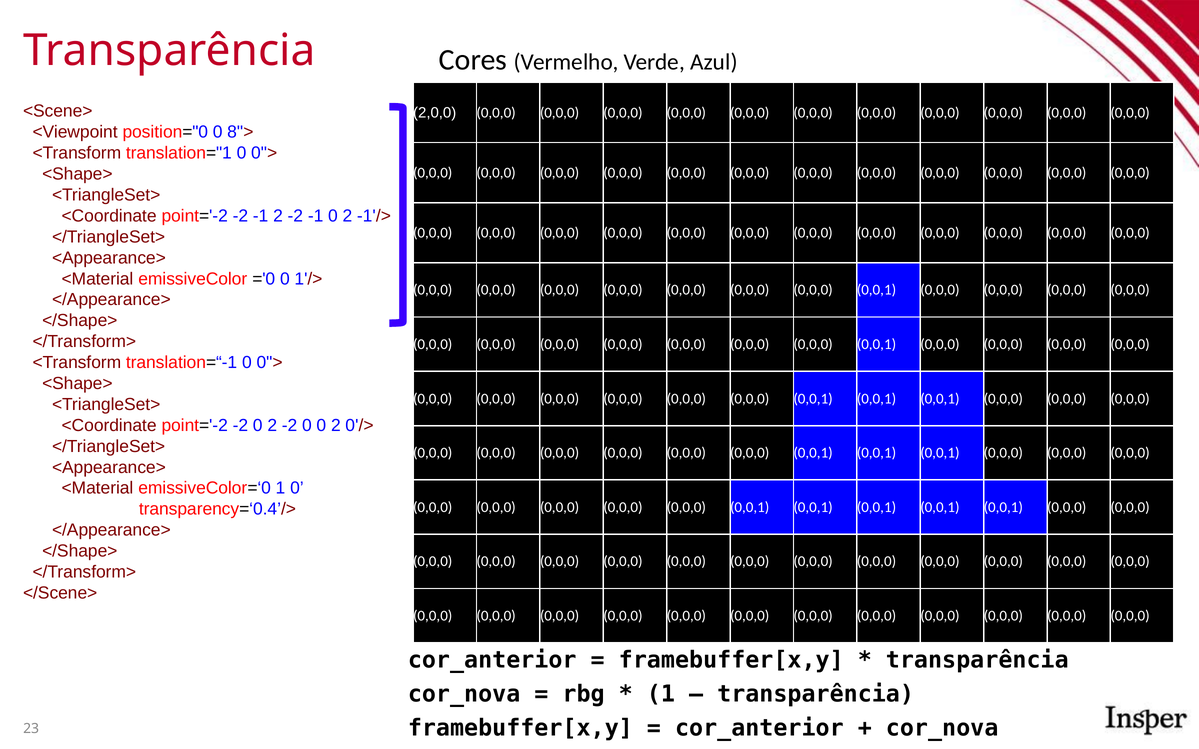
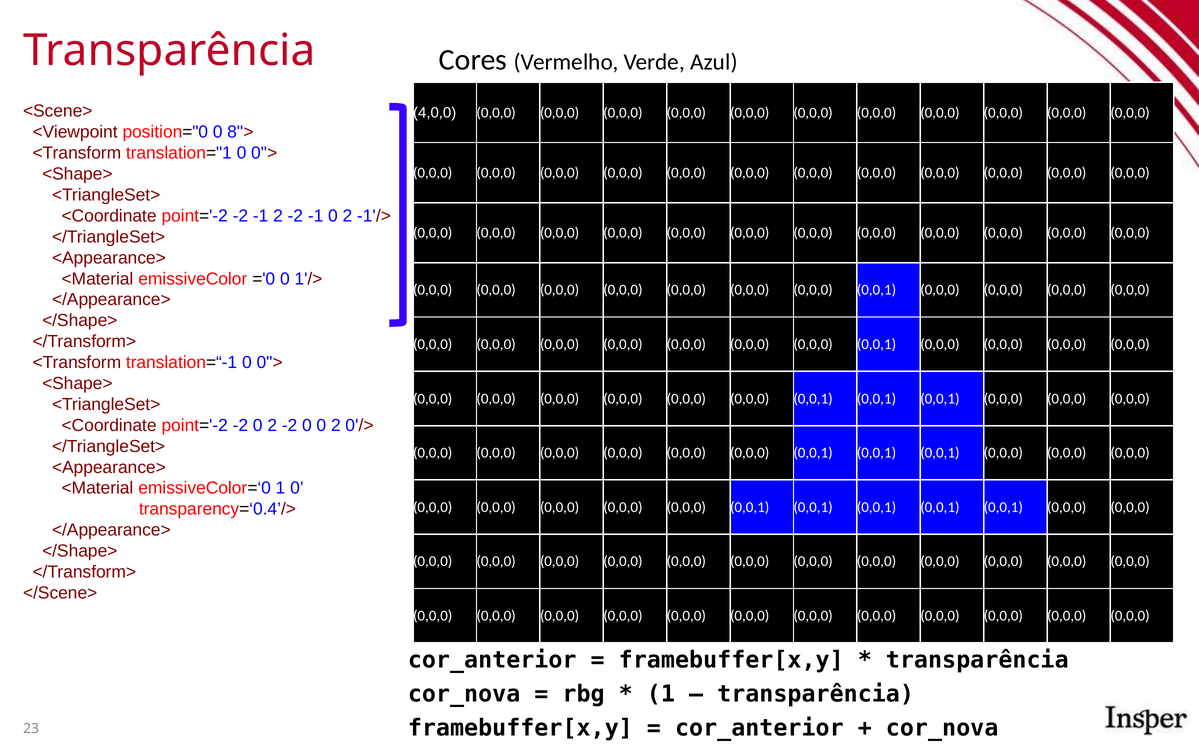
2,0,0: 2,0,0 -> 4,0,0 (435, 113)
